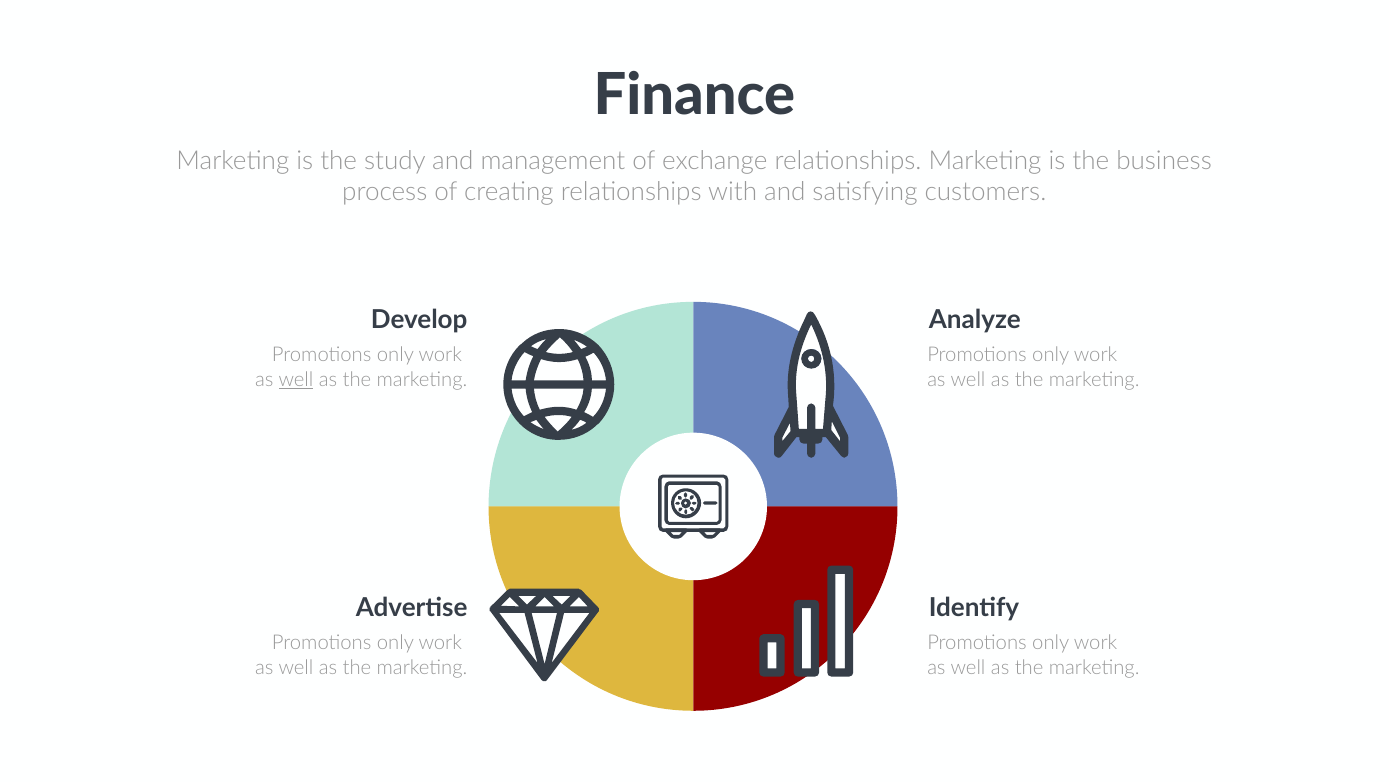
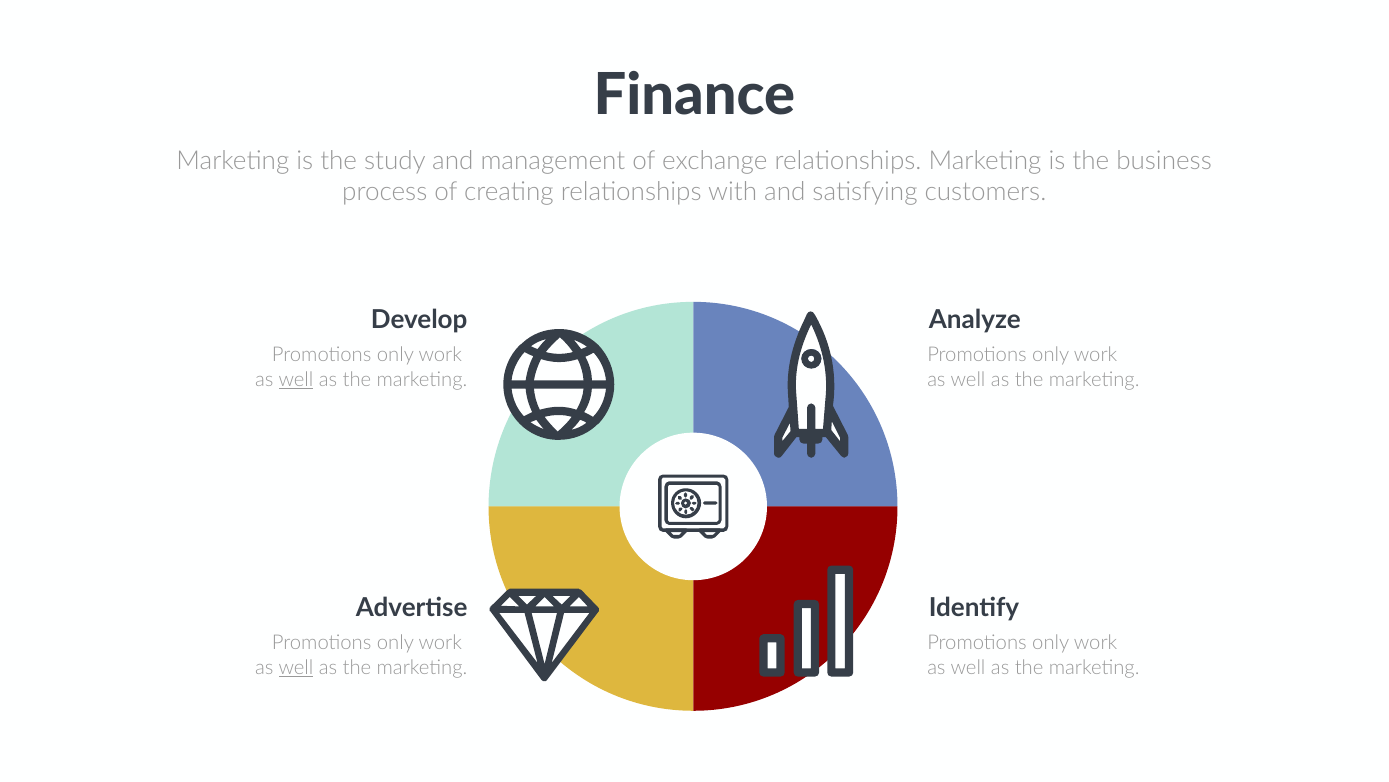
well underline: none -> present (296, 667)
